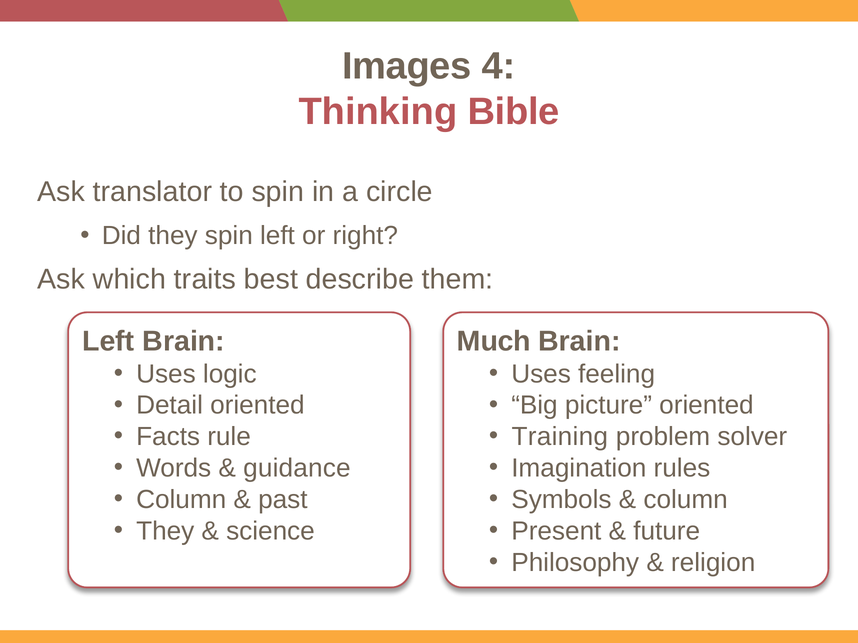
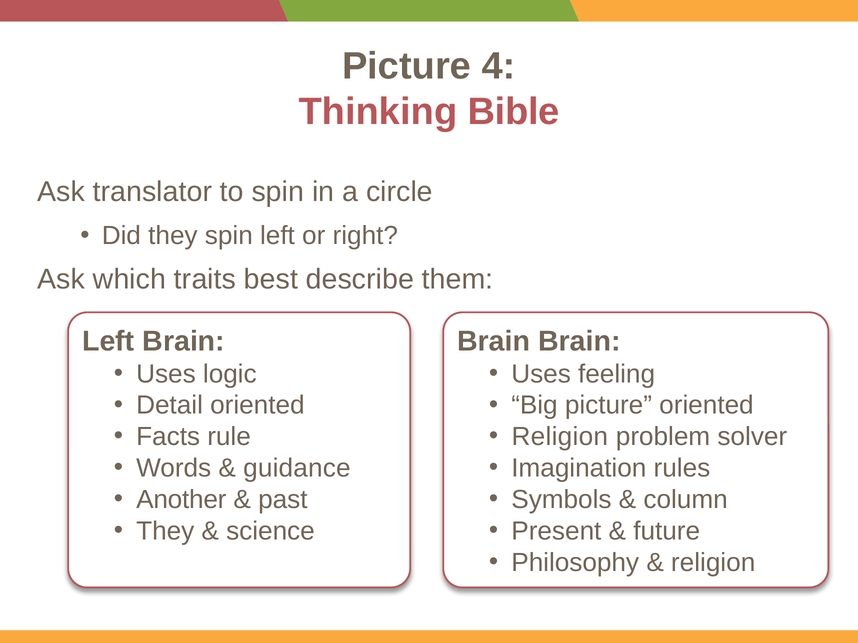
Images: Images -> Picture (407, 66)
Much: Much -> Brain (494, 341)
Training: Training -> Religion (560, 437)
Column: Column -> Another (181, 500)
